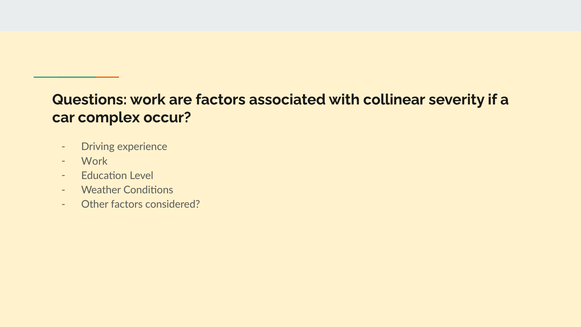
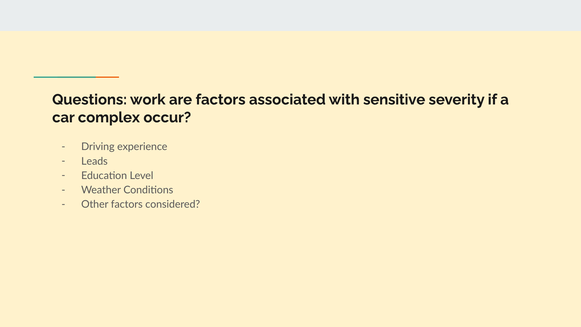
collinear: collinear -> sensitive (394, 100)
Work: Work -> Leads (94, 161)
